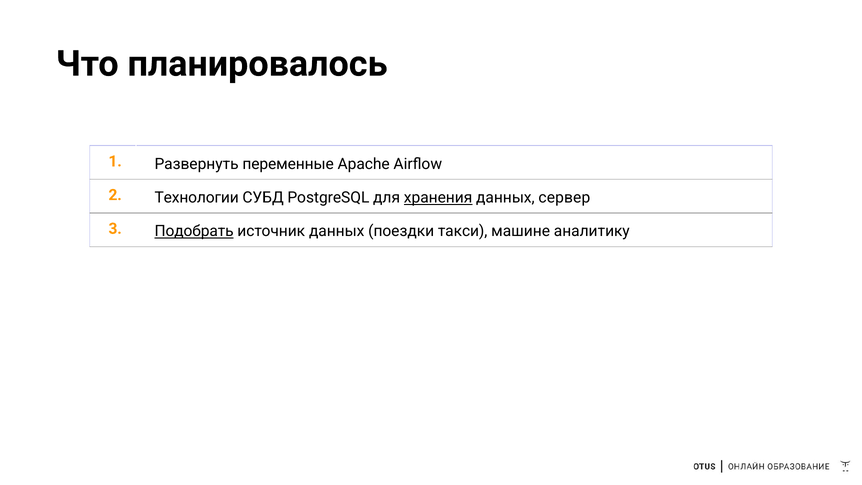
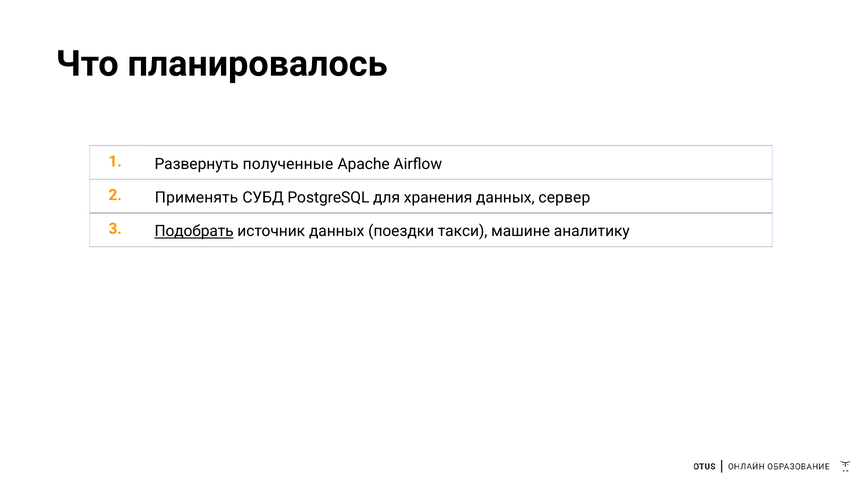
переменные: переменные -> полученные (288, 164)
Технологии: Технологии -> Применять (197, 198)
хранения underline: present -> none (438, 198)
